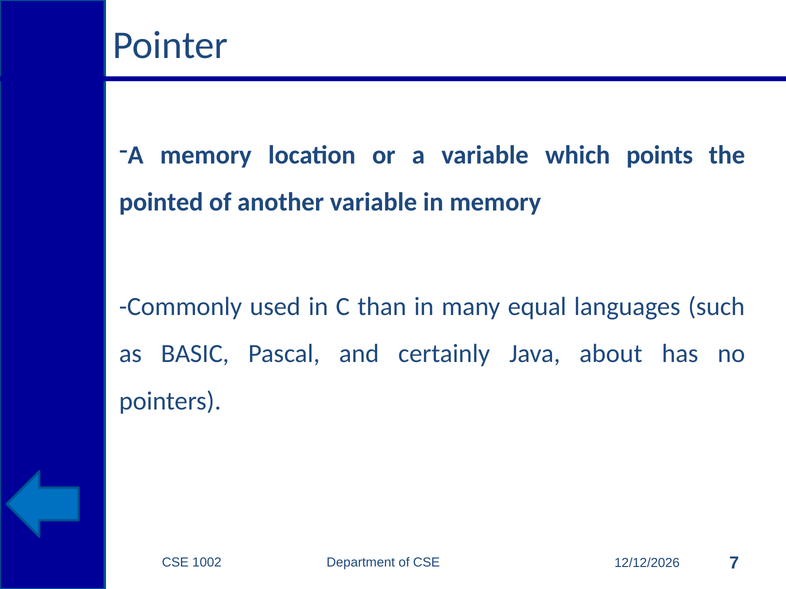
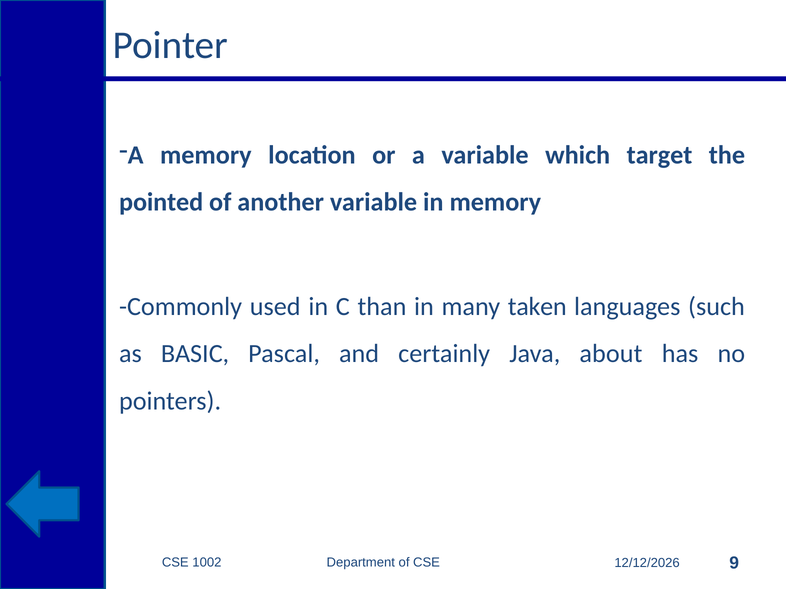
points: points -> target (660, 155)
equal: equal -> taken (537, 307)
7: 7 -> 9 (734, 563)
